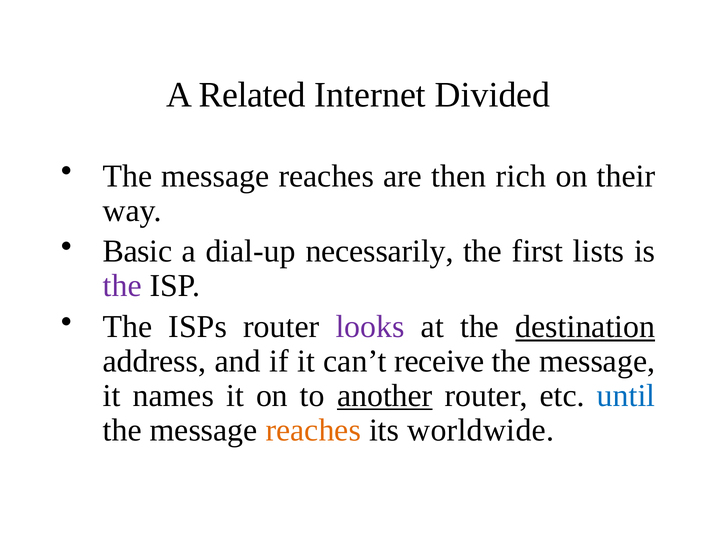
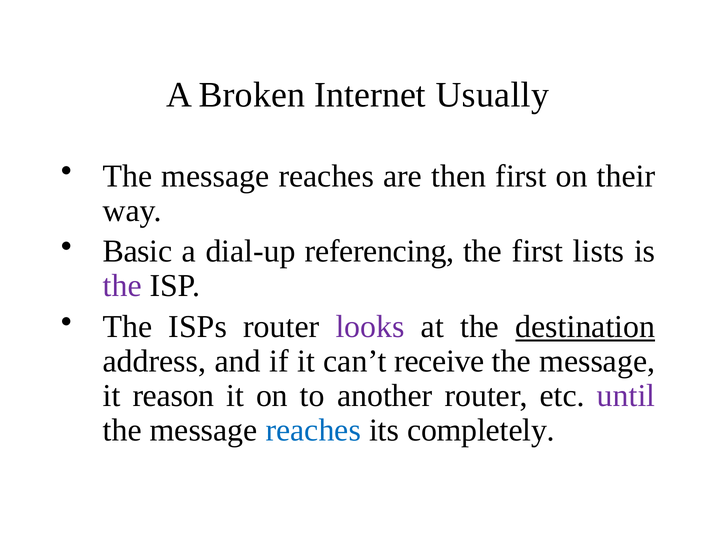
Related: Related -> Broken (252, 95)
Divided: Divided -> Usually (492, 95)
then rich: rich -> first (521, 176)
necessarily: necessarily -> referencing (380, 251)
names: names -> reason (173, 395)
another underline: present -> none (385, 395)
until colour: blue -> purple (626, 395)
reaches colour: orange -> blue (313, 430)
worldwide: worldwide -> completely (481, 430)
